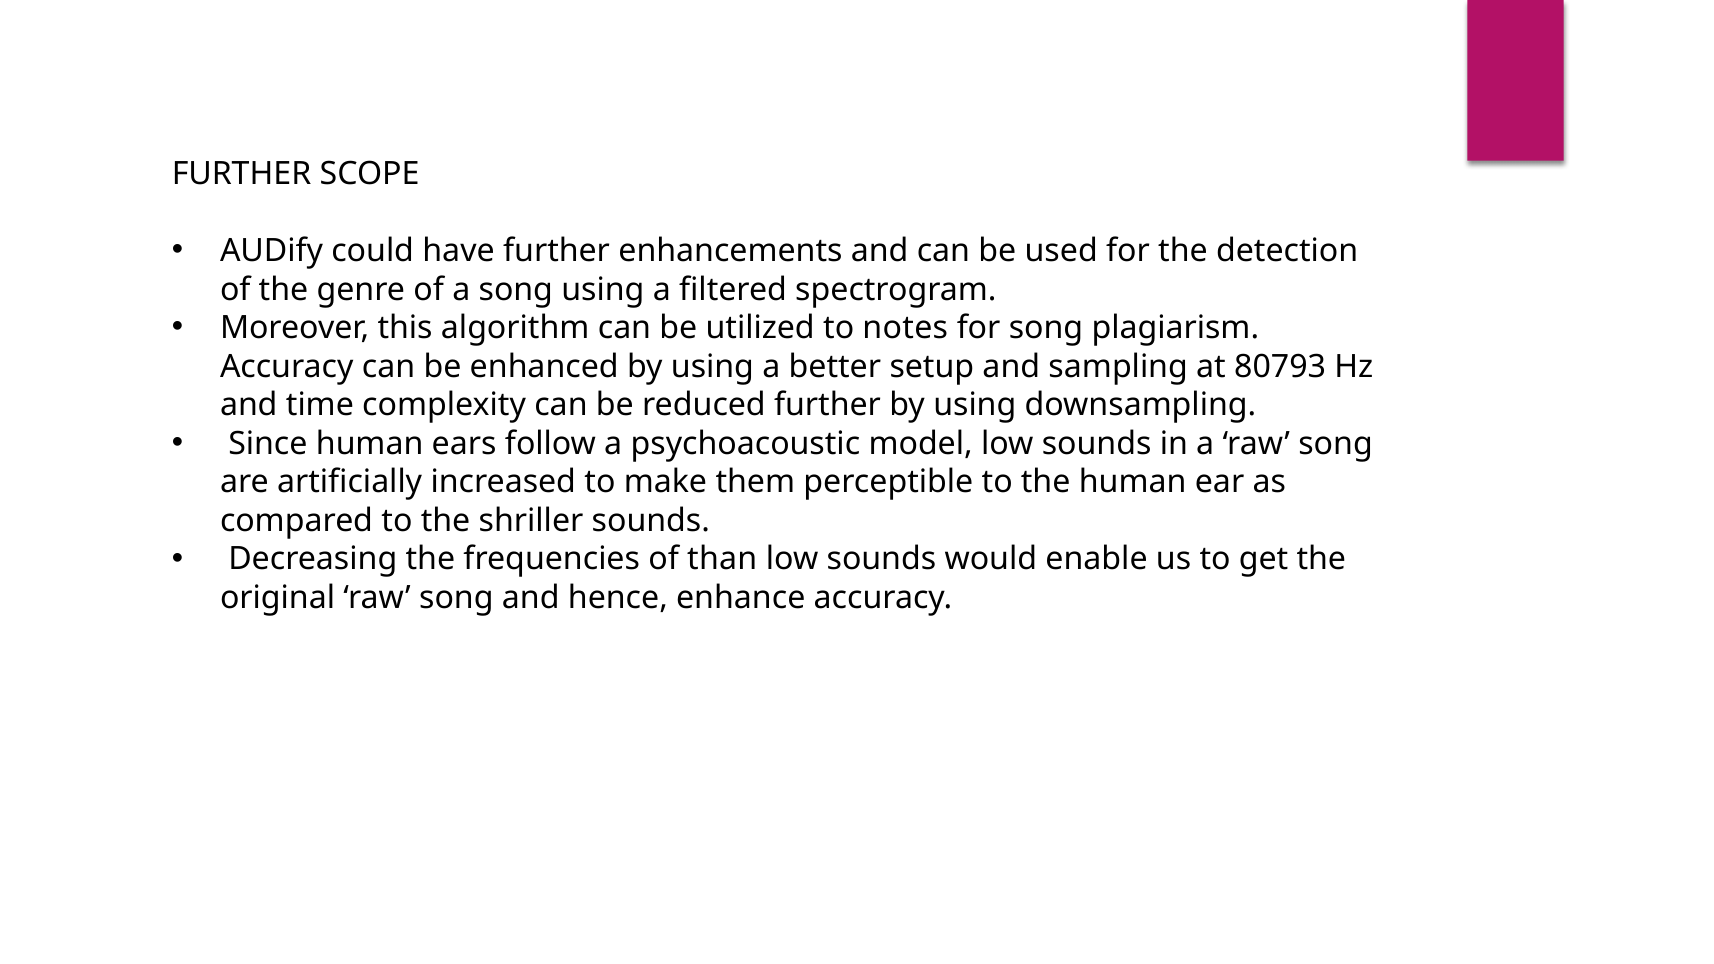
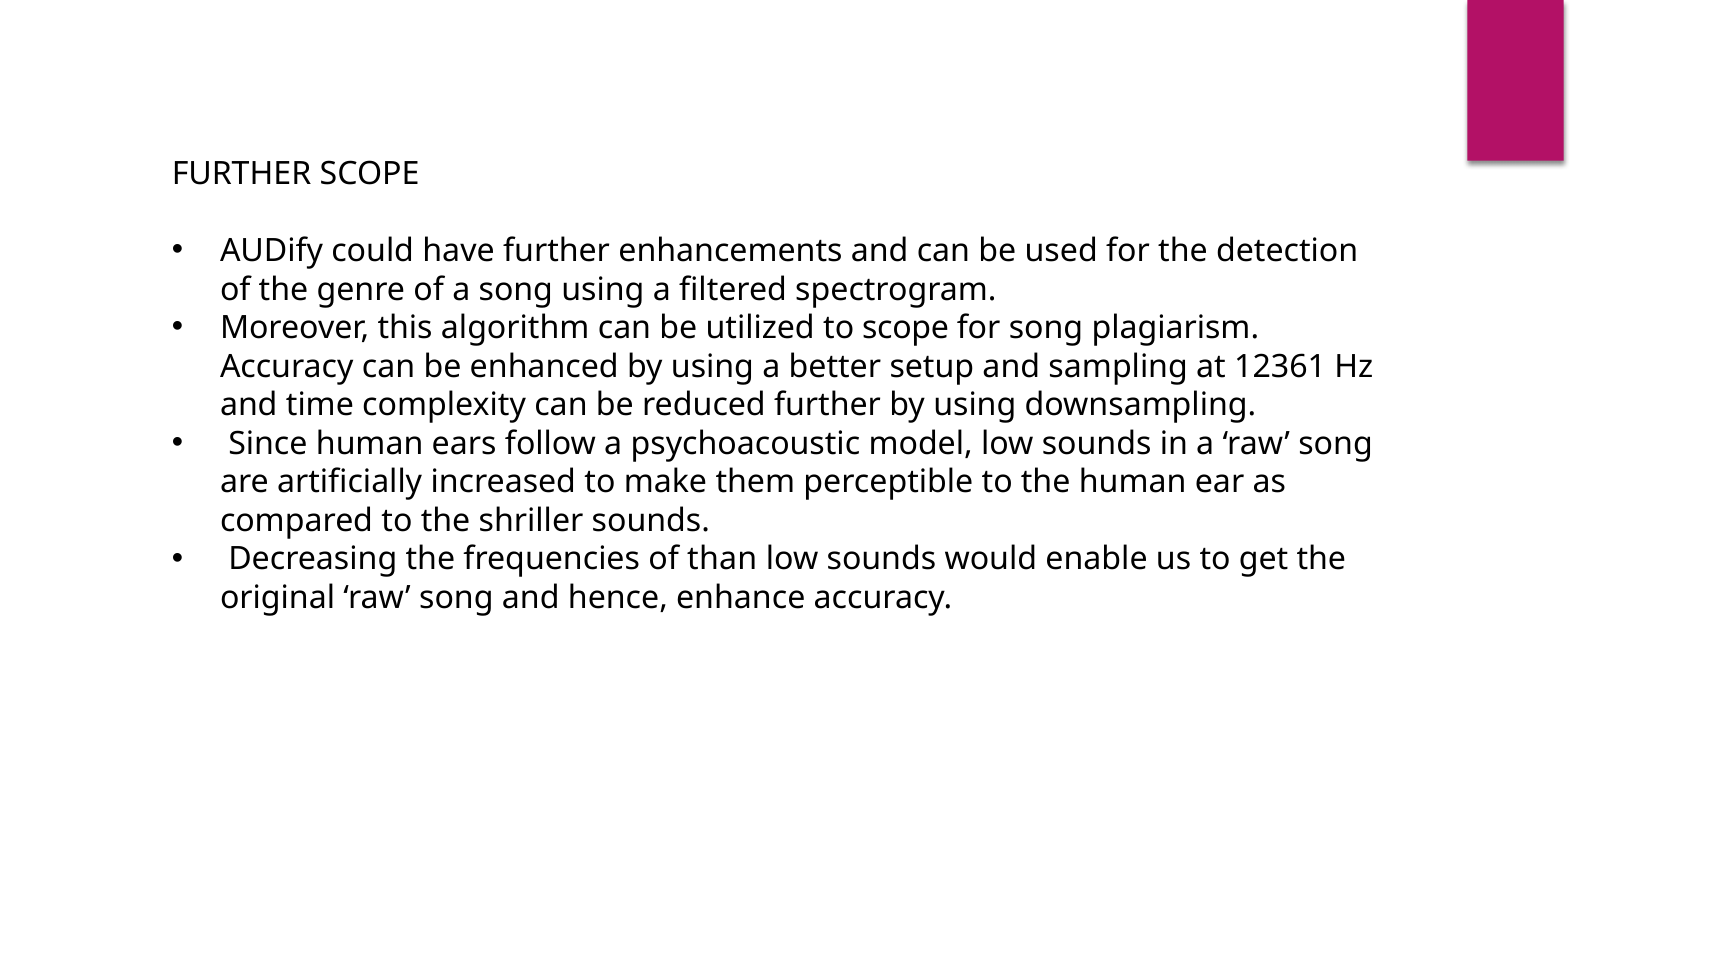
to notes: notes -> scope (906, 328)
80793: 80793 -> 12361 (1280, 367)
